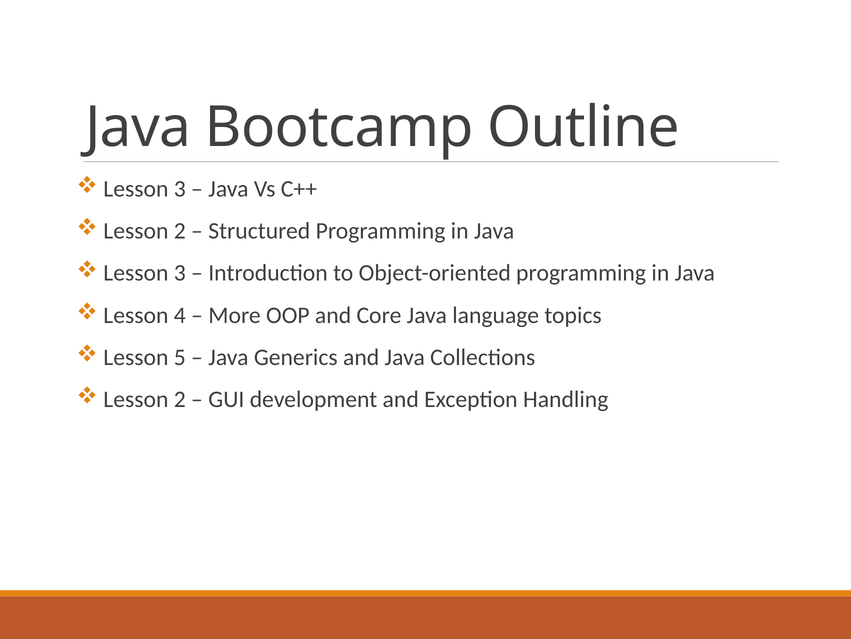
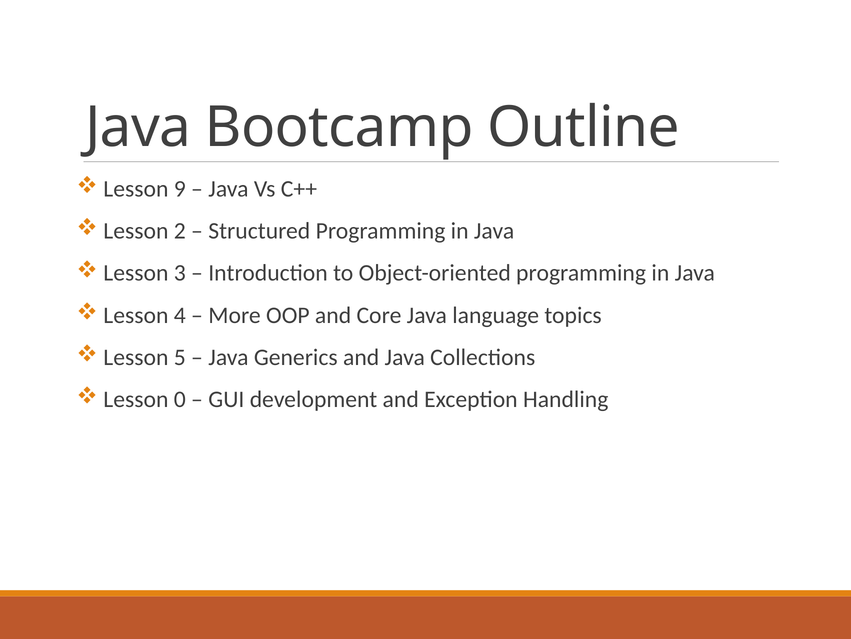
3: 3 -> 9 (180, 189)
2: 2 -> 0 (180, 399)
